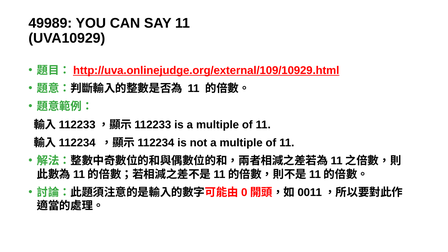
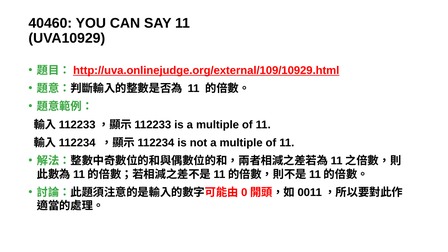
49989: 49989 -> 40460 (50, 23)
